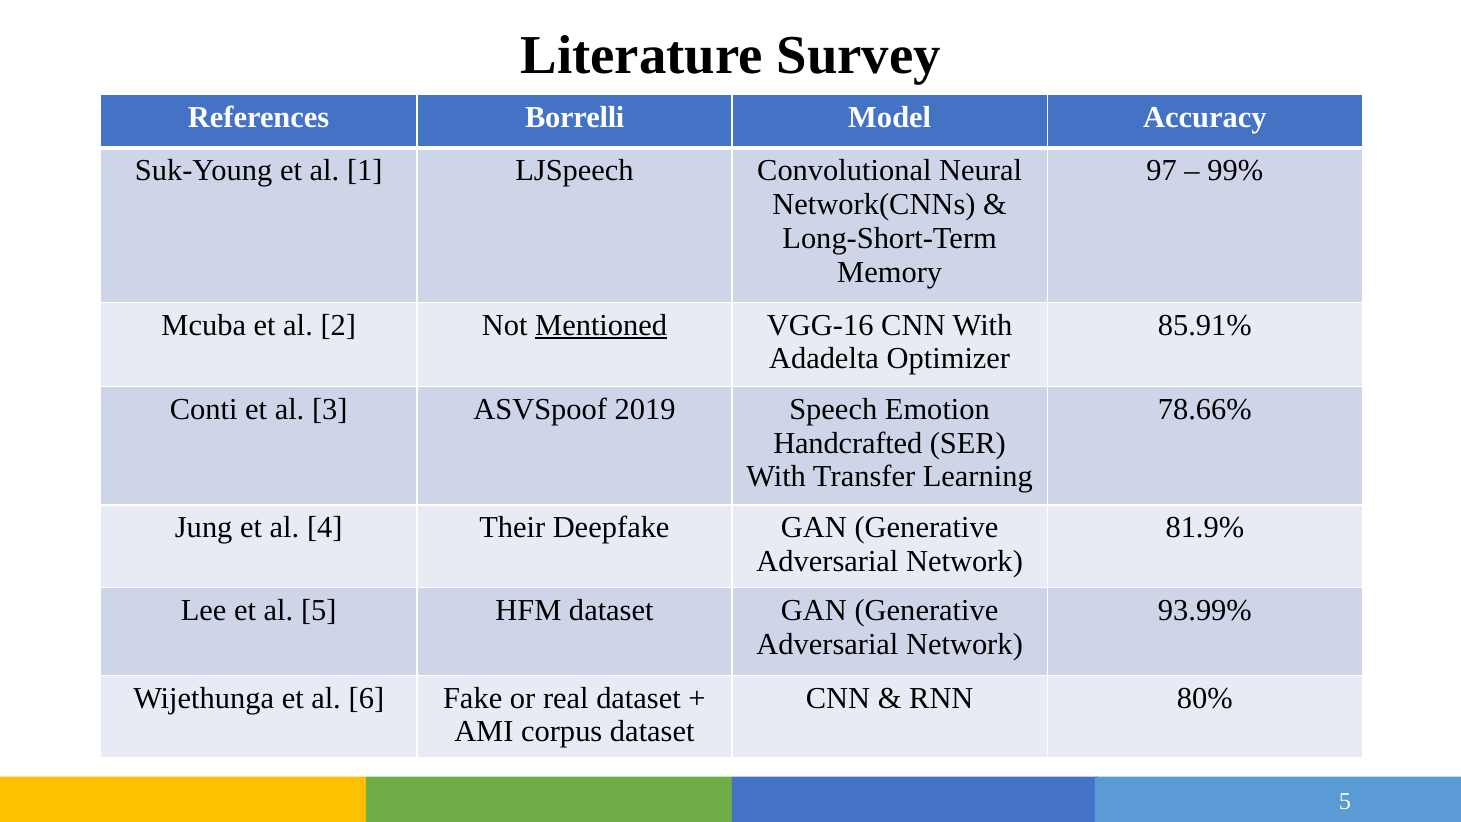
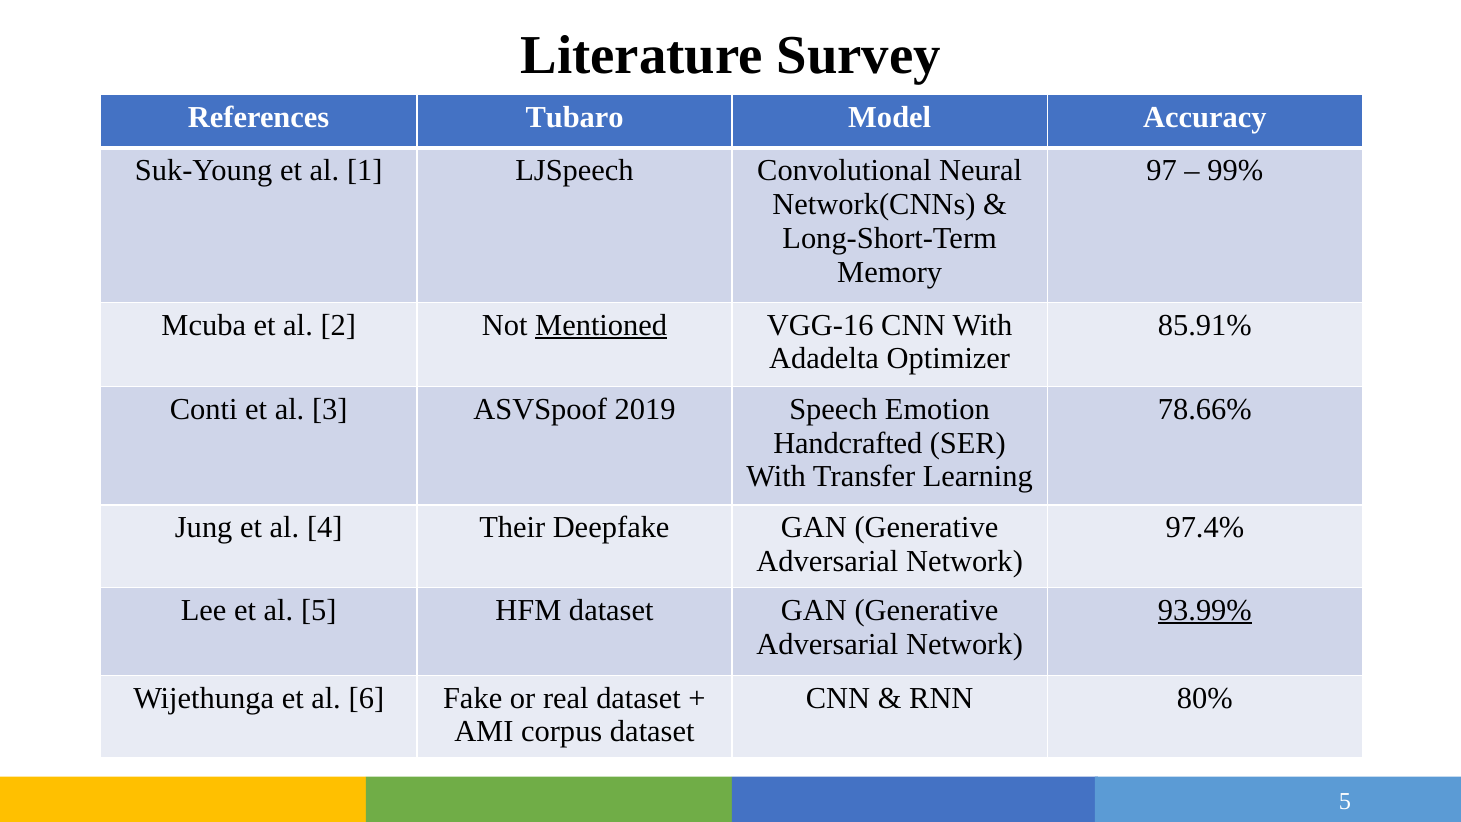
Borrelli: Borrelli -> Tubaro (575, 117)
81.9%: 81.9% -> 97.4% (1205, 528)
93.99% underline: none -> present (1205, 610)
